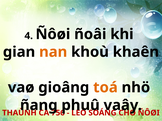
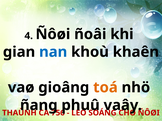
nan colour: orange -> blue (53, 52)
